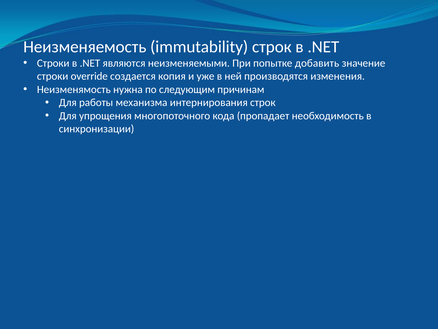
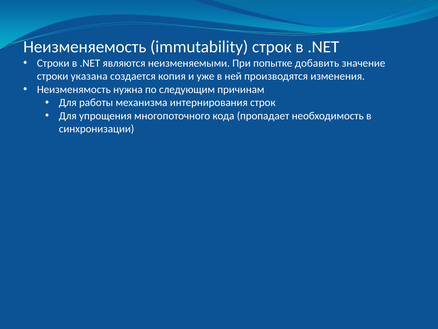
override: override -> указана (89, 76)
